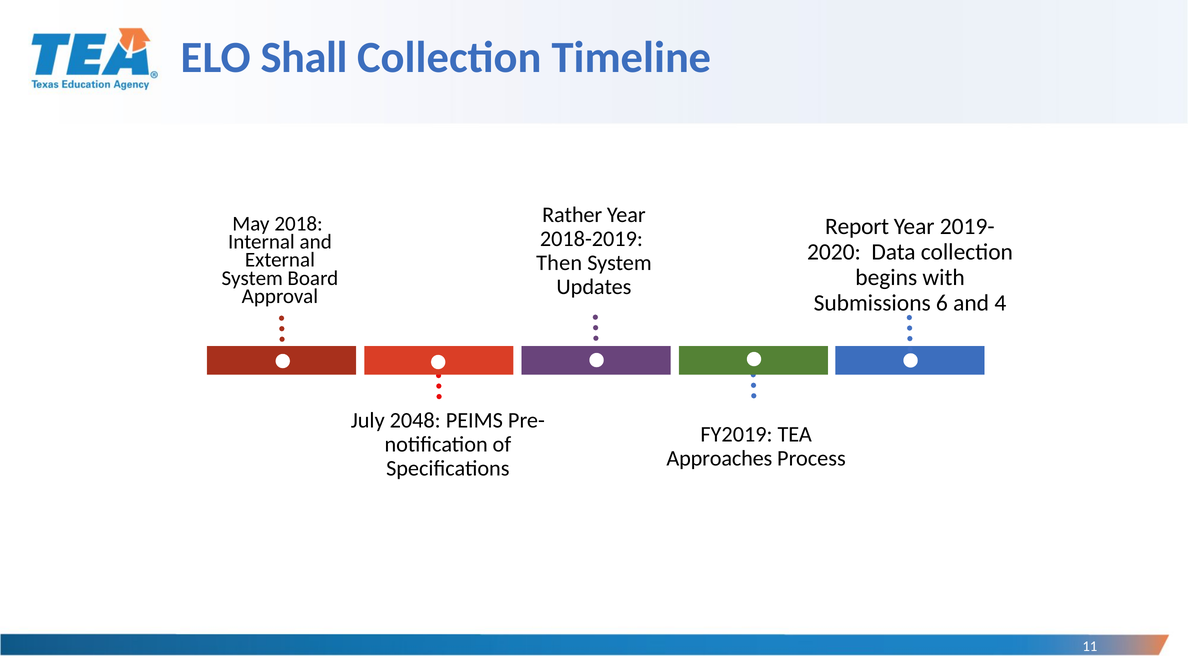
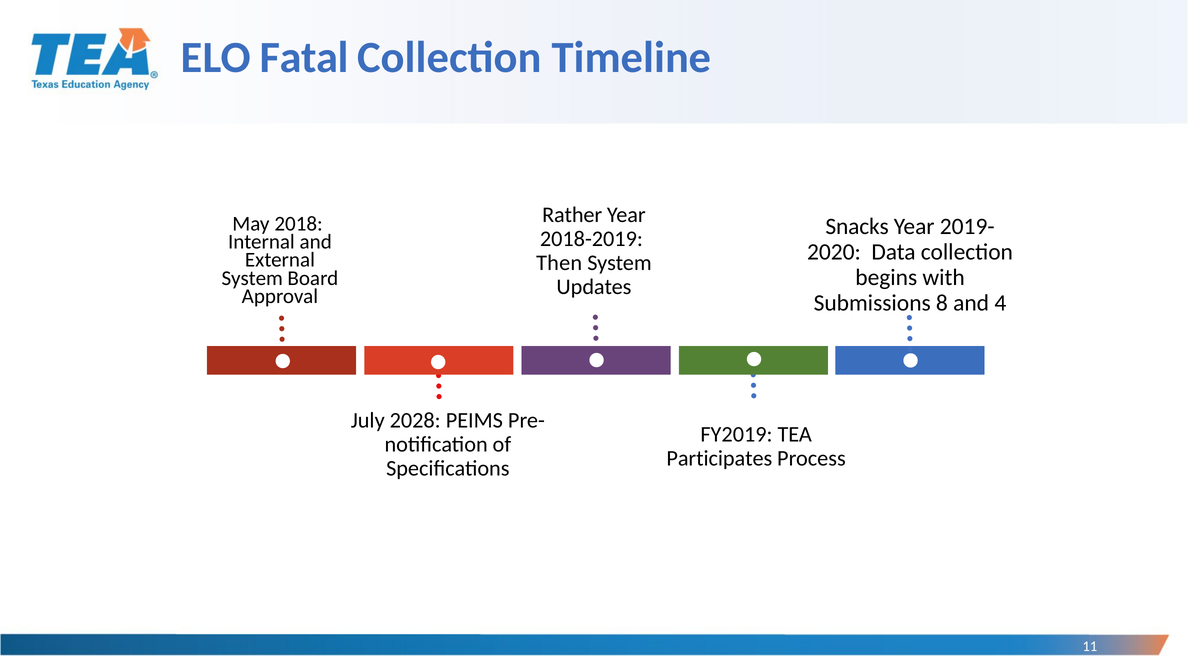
Shall: Shall -> Fatal (304, 58)
Report: Report -> Snacks (857, 227)
6: 6 -> 8 (942, 303)
2048: 2048 -> 2028 (415, 421)
Approaches: Approaches -> Participates (719, 458)
